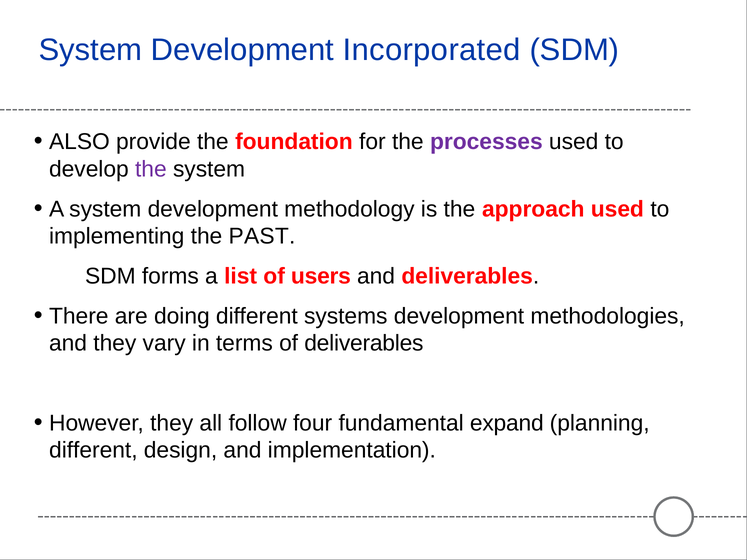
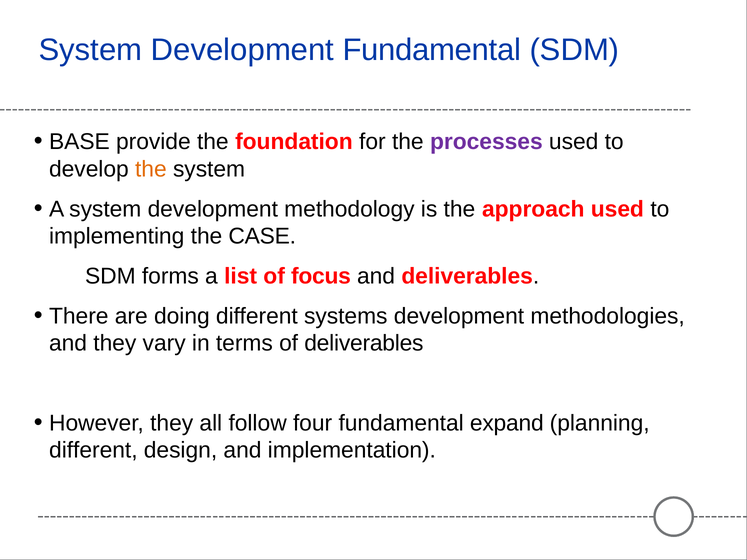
Development Incorporated: Incorporated -> Fundamental (432, 50)
ALSO: ALSO -> BASE (79, 142)
the colour: purple -> orange (151, 169)
PAST: PAST -> CASE (262, 237)
users: users -> focus (321, 276)
